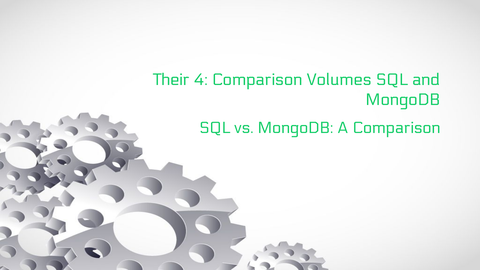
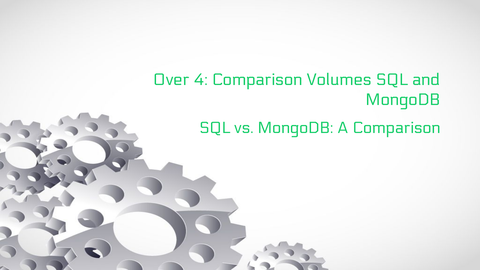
Their: Their -> Over (171, 80)
